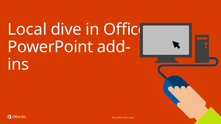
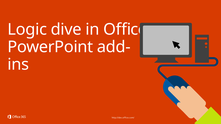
Local: Local -> Logic (27, 29)
